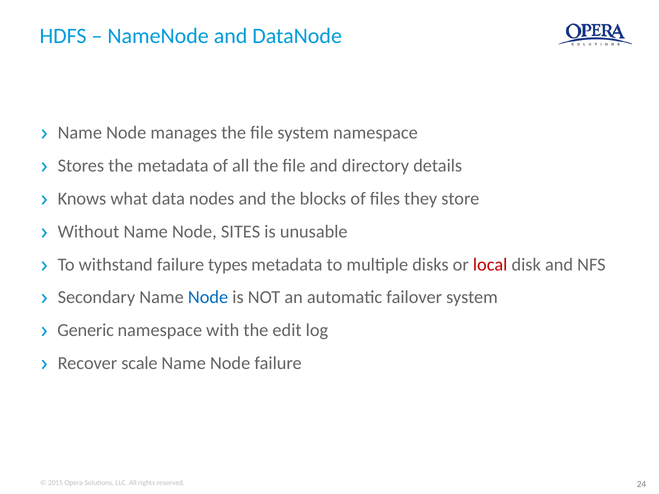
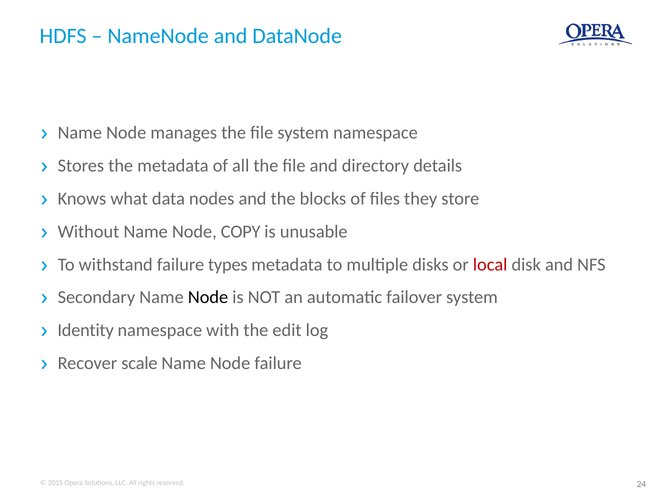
SITES: SITES -> COPY (241, 232)
Node colour: blue -> black (208, 298)
Generic: Generic -> Identity (86, 331)
